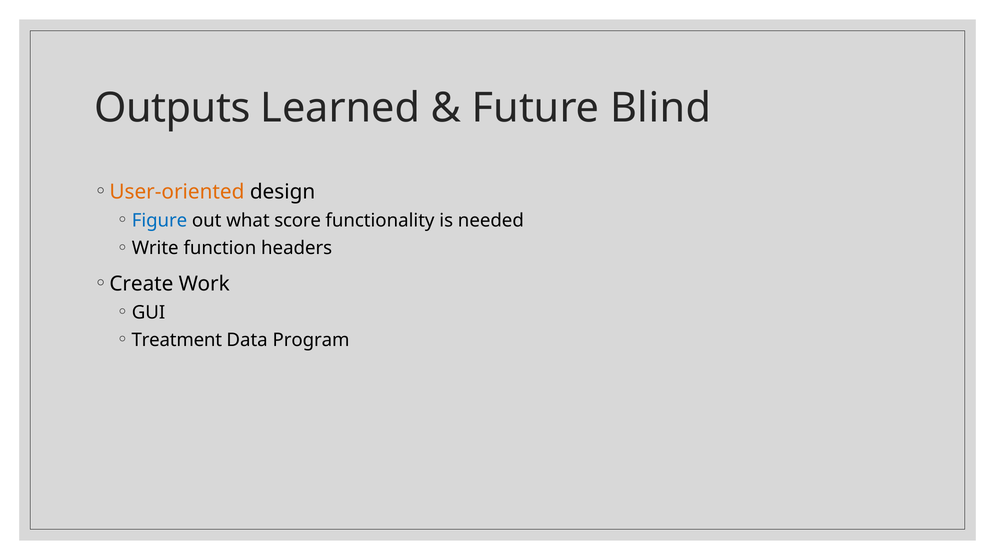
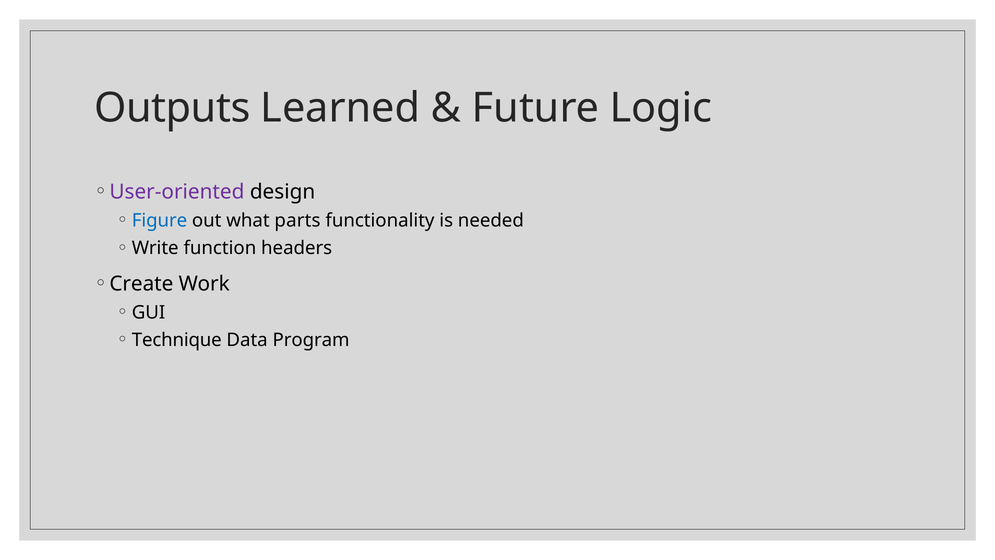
Blind: Blind -> Logic (661, 108)
User-oriented colour: orange -> purple (177, 192)
score: score -> parts (297, 220)
Treatment: Treatment -> Technique (177, 340)
